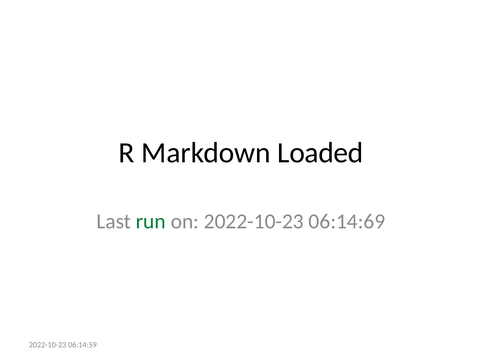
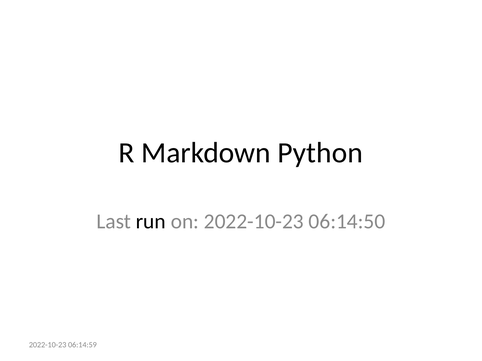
Loaded: Loaded -> Python (320, 153)
run colour: green -> black (151, 222)
06:14:69: 06:14:69 -> 06:14:50 (347, 222)
